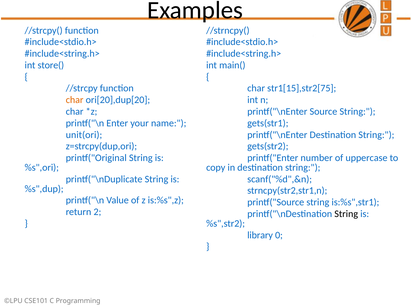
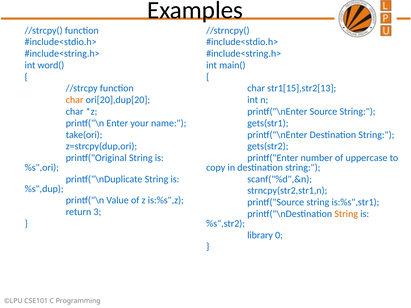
store(: store( -> word( (51, 65)
str1[15],str2[75: str1[15],str2[75 -> str1[15],str2[13 (302, 88)
unit(ori: unit(ori -> take(ori (84, 135)
2: 2 -> 3 (97, 212)
String colour: black -> orange (346, 214)
